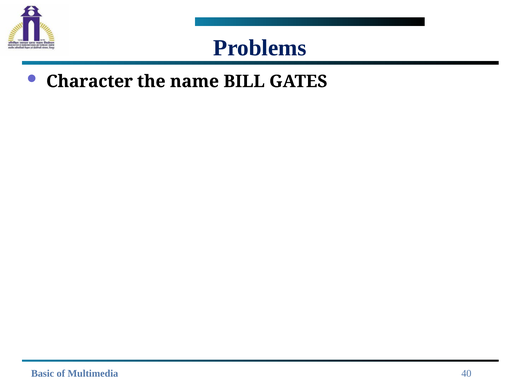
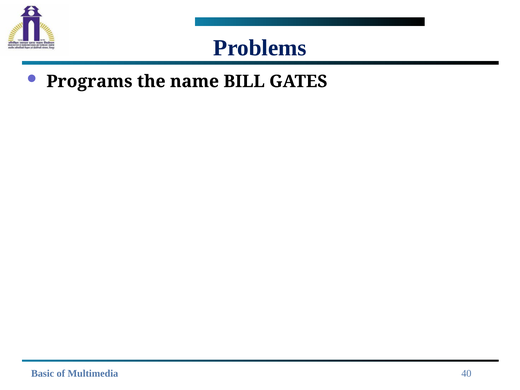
Character: Character -> Programs (89, 81)
